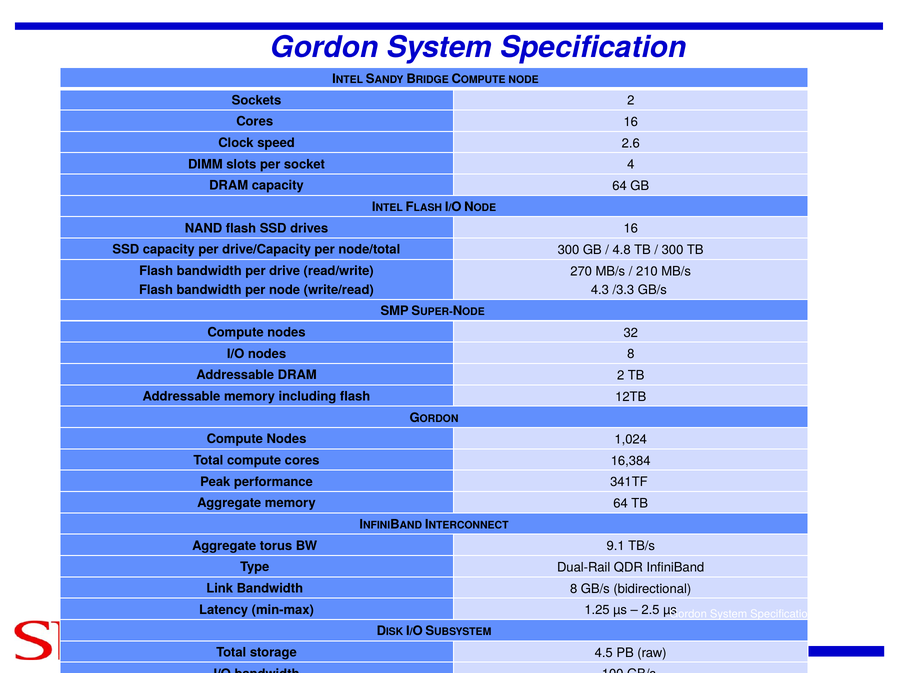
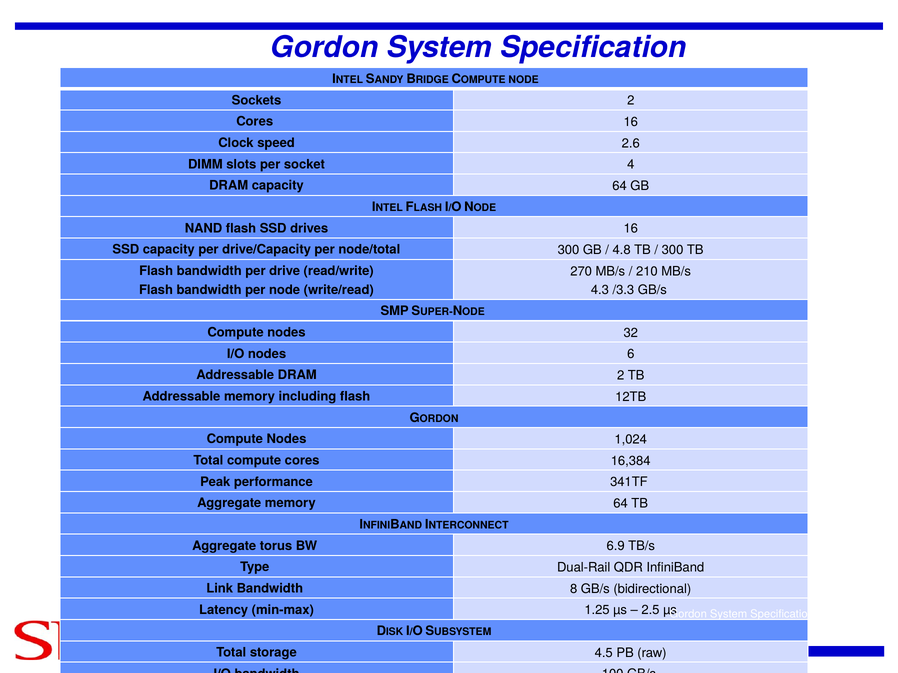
nodes 8: 8 -> 6 (631, 354)
9.1: 9.1 -> 6.9 (616, 547)
